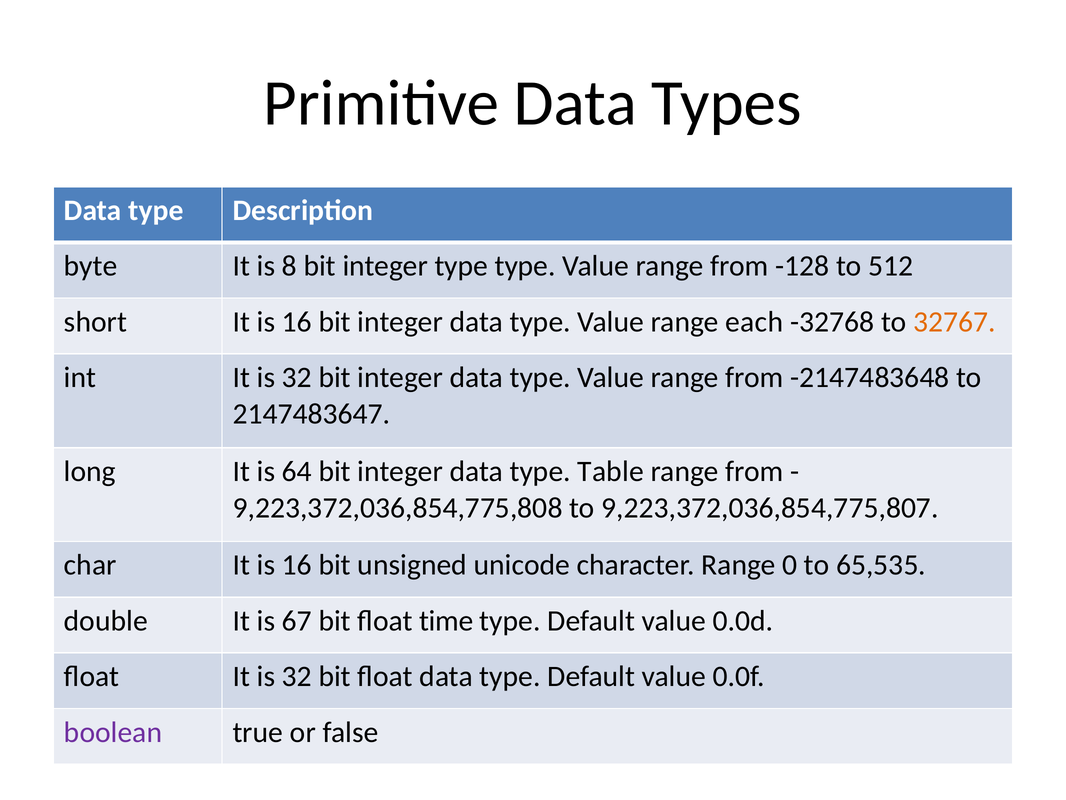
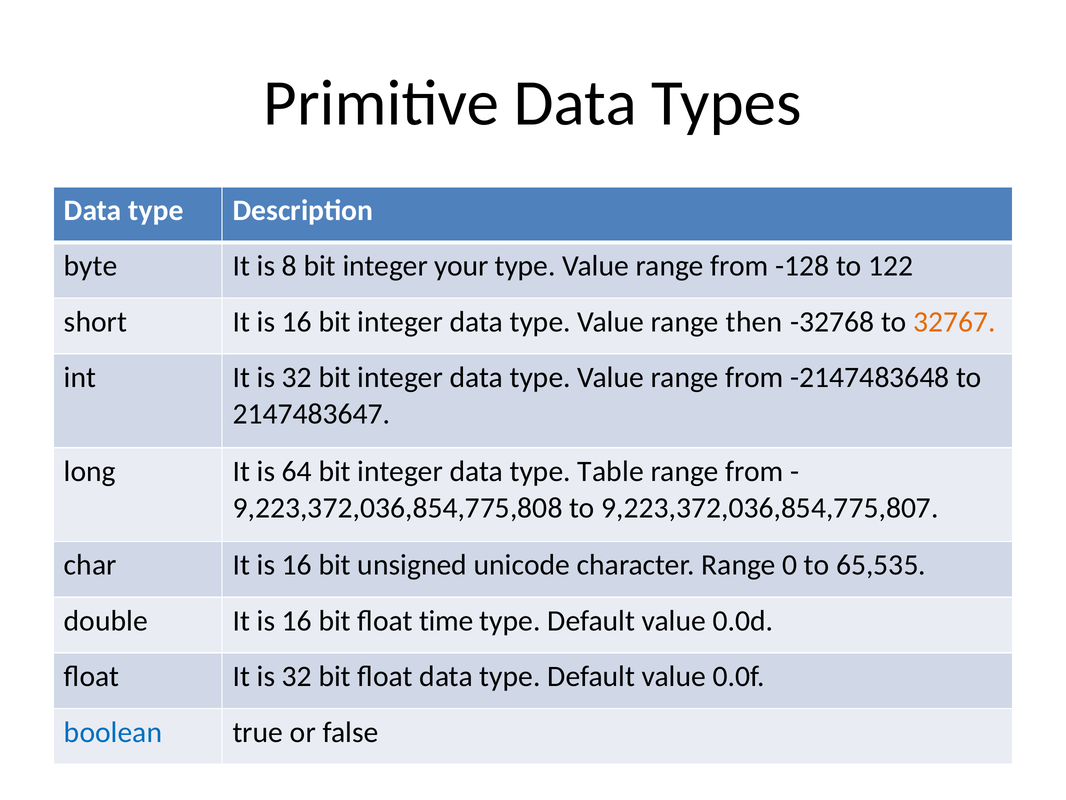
integer type: type -> your (461, 266)
512: 512 -> 122 (891, 266)
each: each -> then (754, 322)
double It is 67: 67 -> 16 (297, 621)
boolean colour: purple -> blue (113, 732)
